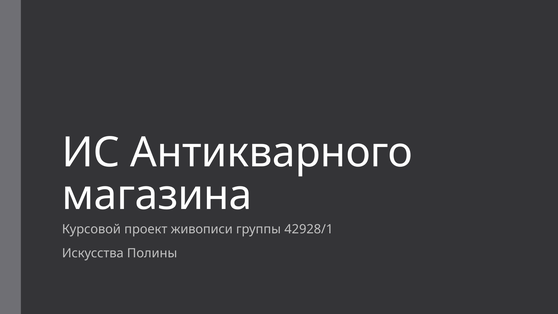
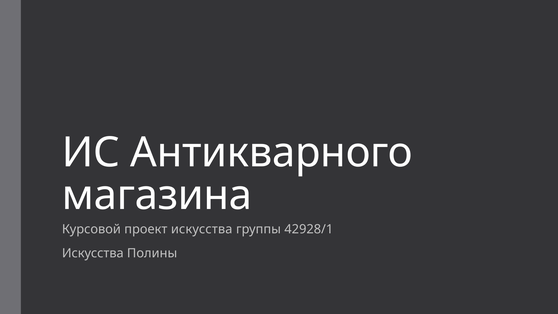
проект живописи: живописи -> искусства (202, 229)
